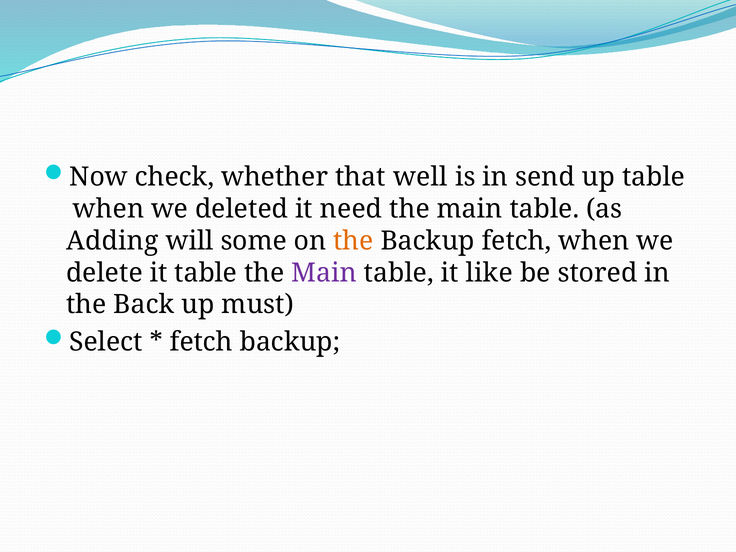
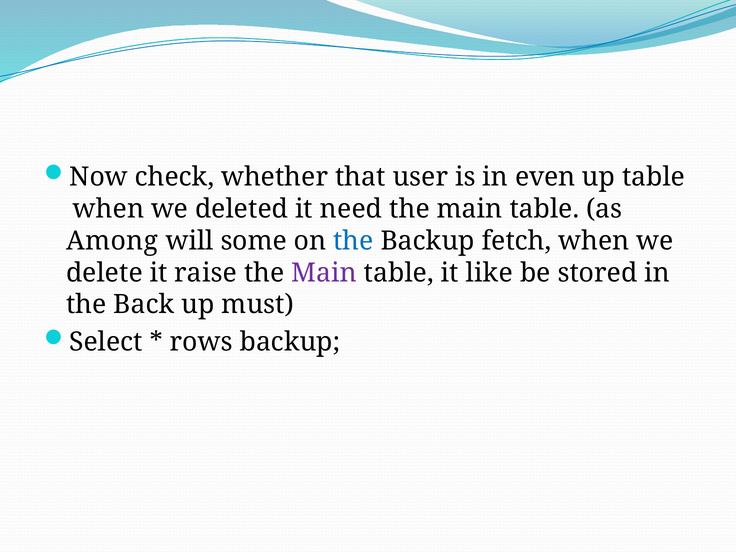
well: well -> user (420, 177)
send: send -> even (545, 177)
Adding: Adding -> Among (112, 241)
the colour: orange -> blue (353, 241)
it table: table -> raise (206, 273)
fetch: fetch -> rows (201, 342)
